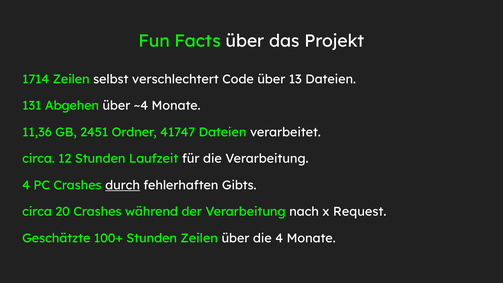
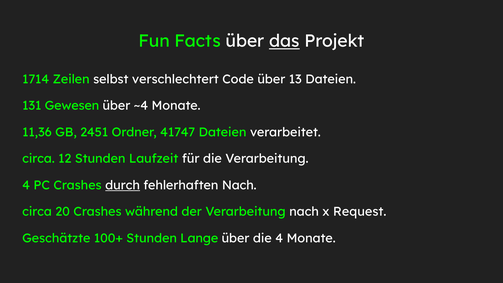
das underline: none -> present (284, 41)
Abgehen: Abgehen -> Gewesen (72, 106)
fehlerhaften Gibts: Gibts -> Nach (239, 185)
Stunden Zeilen: Zeilen -> Lange (199, 238)
